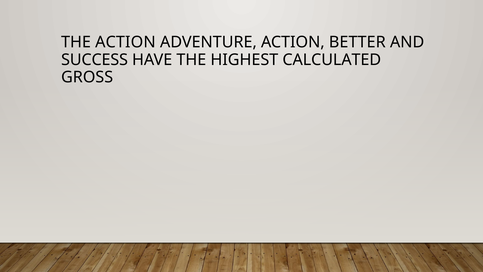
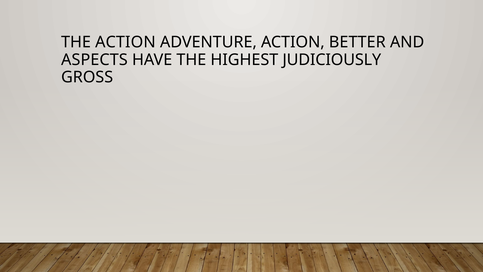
SUCCESS: SUCCESS -> ASPECTS (94, 60)
CALCULATED: CALCULATED -> JUDICIOUSLY (332, 60)
